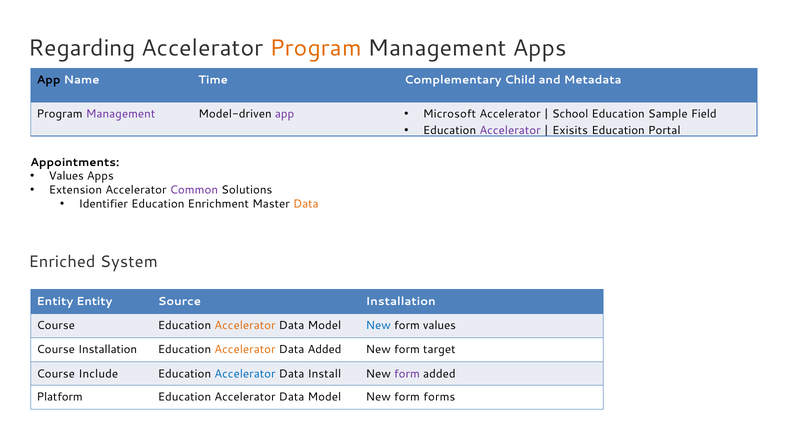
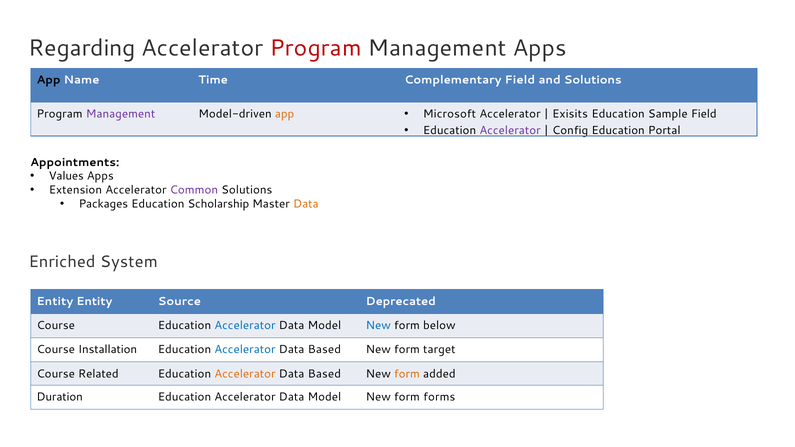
Program colour: orange -> red (316, 48)
Complementary Child: Child -> Field (520, 80)
and Metadata: Metadata -> Solutions (593, 80)
app colour: purple -> orange (285, 114)
School: School -> Exisits (570, 114)
Exisits: Exisits -> Config (570, 131)
Identifier: Identifier -> Packages (103, 204)
Enrichment: Enrichment -> Scholarship (218, 204)
Source Installation: Installation -> Deprecated (401, 301)
Accelerator colour: orange -> blue (245, 326)
form values: values -> below (439, 326)
Accelerator colour: orange -> blue (245, 350)
Added: Added -> Based (324, 350)
Include: Include -> Related (98, 374)
Accelerator colour: blue -> orange (245, 374)
Install: Install -> Based (324, 374)
form colour: purple -> orange (407, 374)
Platform: Platform -> Duration (60, 397)
